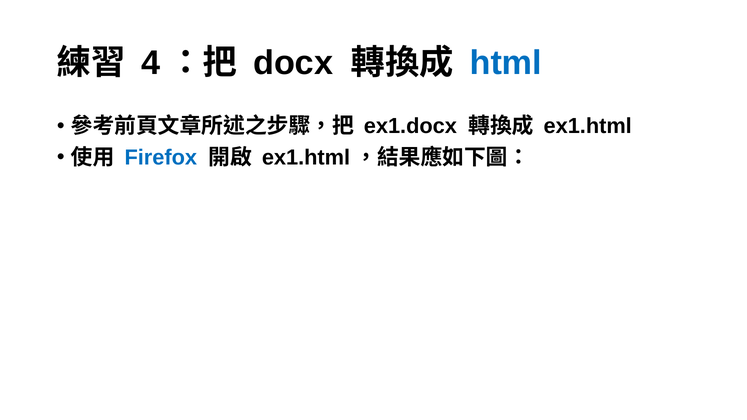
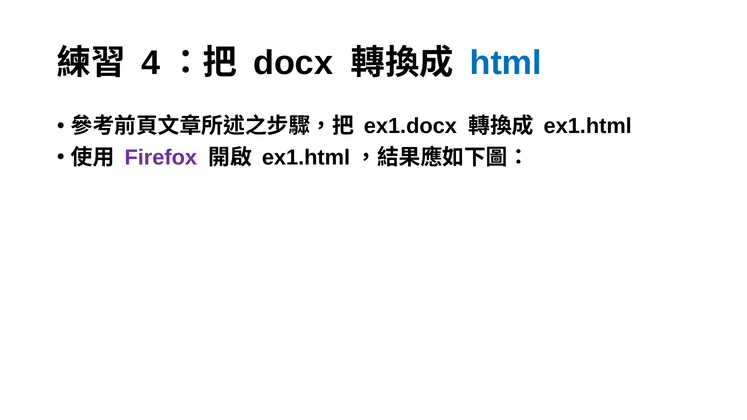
Firefox colour: blue -> purple (161, 158)
